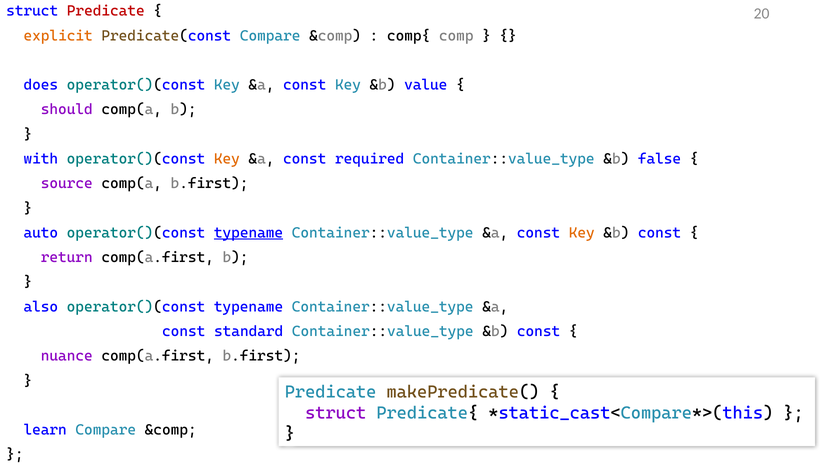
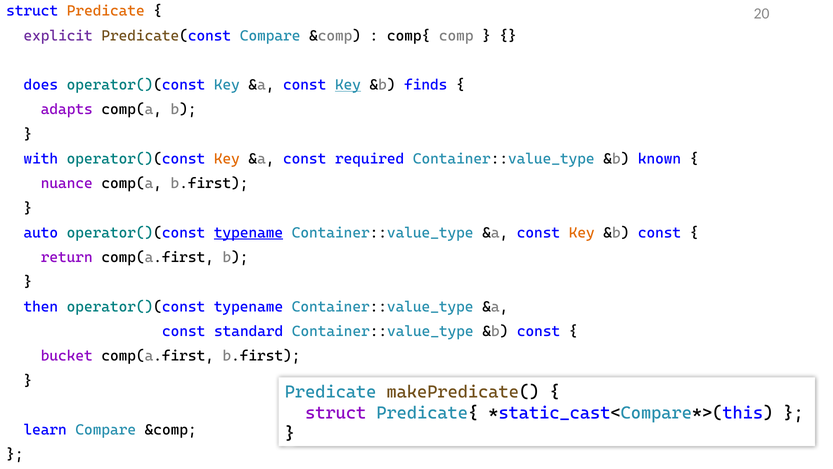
Predicate colour: red -> orange (106, 11)
explicit colour: orange -> purple (58, 36)
Key underline: none -> present (348, 85)
value: value -> finds (426, 85)
should: should -> adapts (67, 109)
false: false -> known (660, 159)
source: source -> nuance (67, 183)
also: also -> then (41, 306)
nuance: nuance -> bucket (67, 356)
